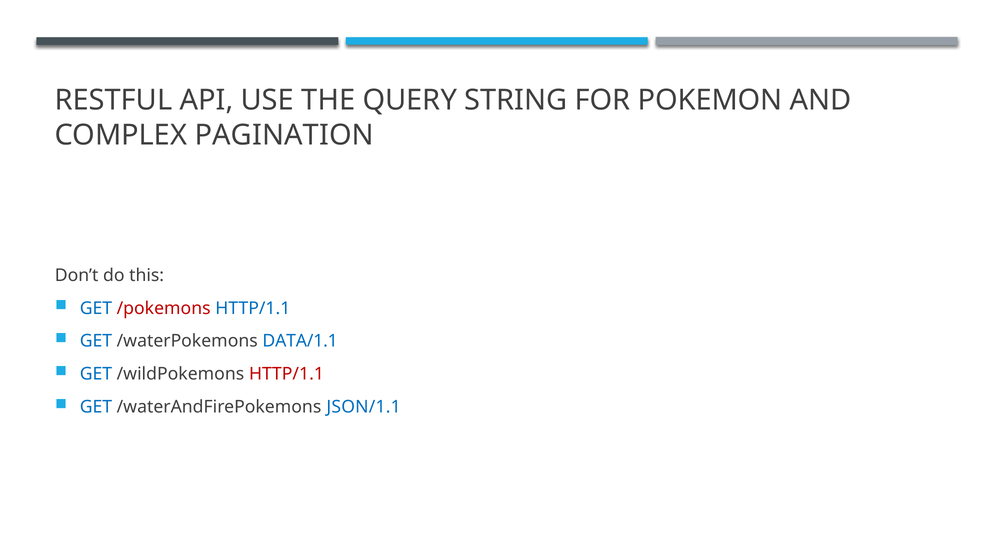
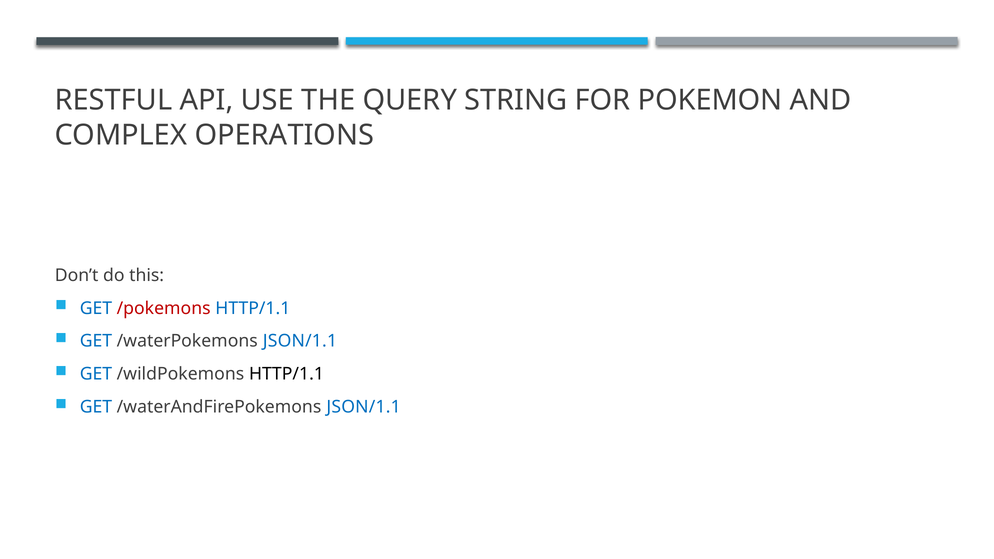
PAGINATION: PAGINATION -> OPERATIONS (284, 135)
/waterPokemons DATA/1.1: DATA/1.1 -> JSON/1.1 (300, 341)
HTTP/1.1 colour: red -> black (286, 374)
